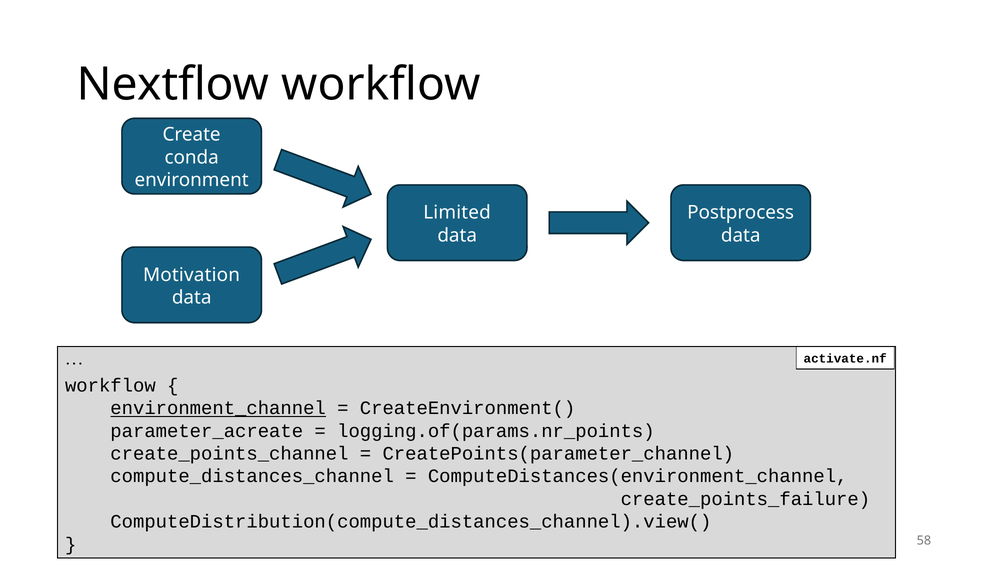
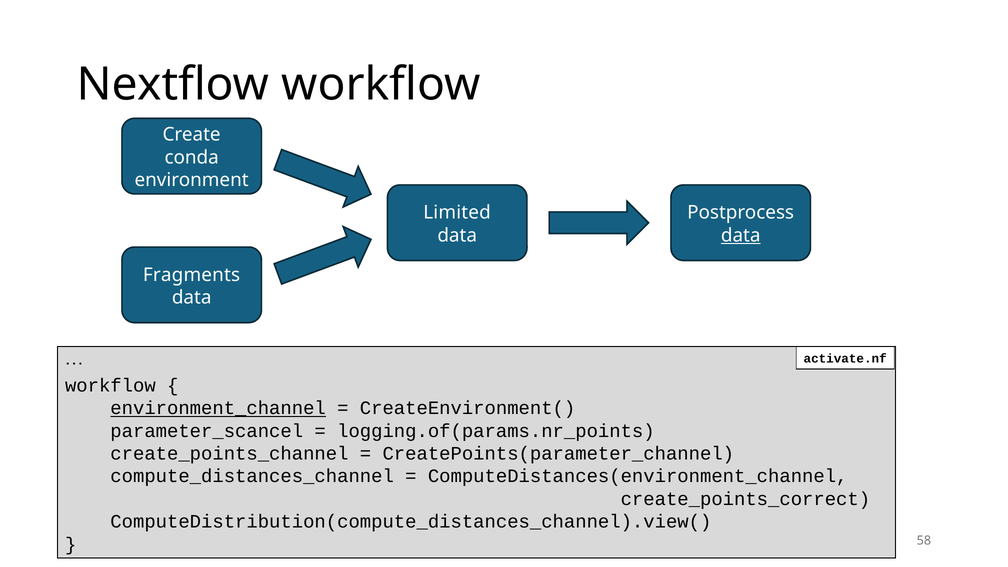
data underline: none -> present (741, 235)
Motivation: Motivation -> Fragments (192, 275)
parameter_acreate: parameter_acreate -> parameter_scancel (207, 431)
create_points_failure: create_points_failure -> create_points_correct (745, 499)
